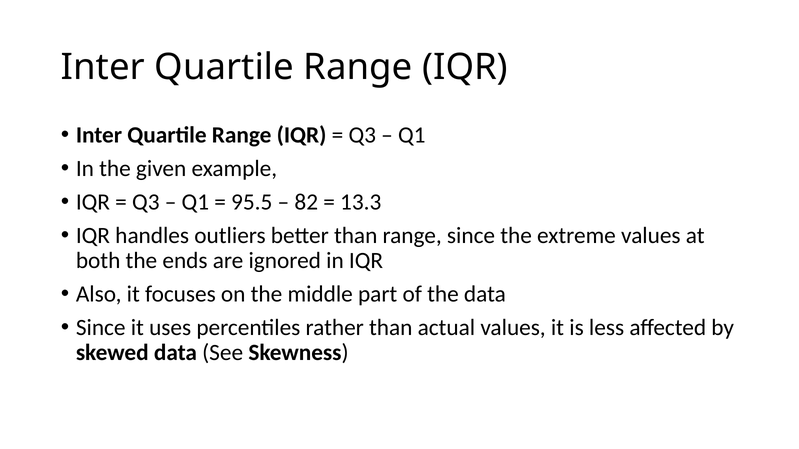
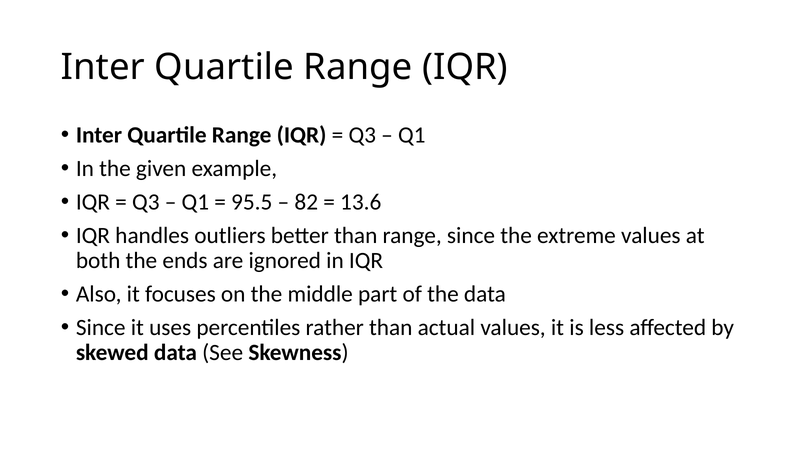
13.3: 13.3 -> 13.6 (361, 202)
